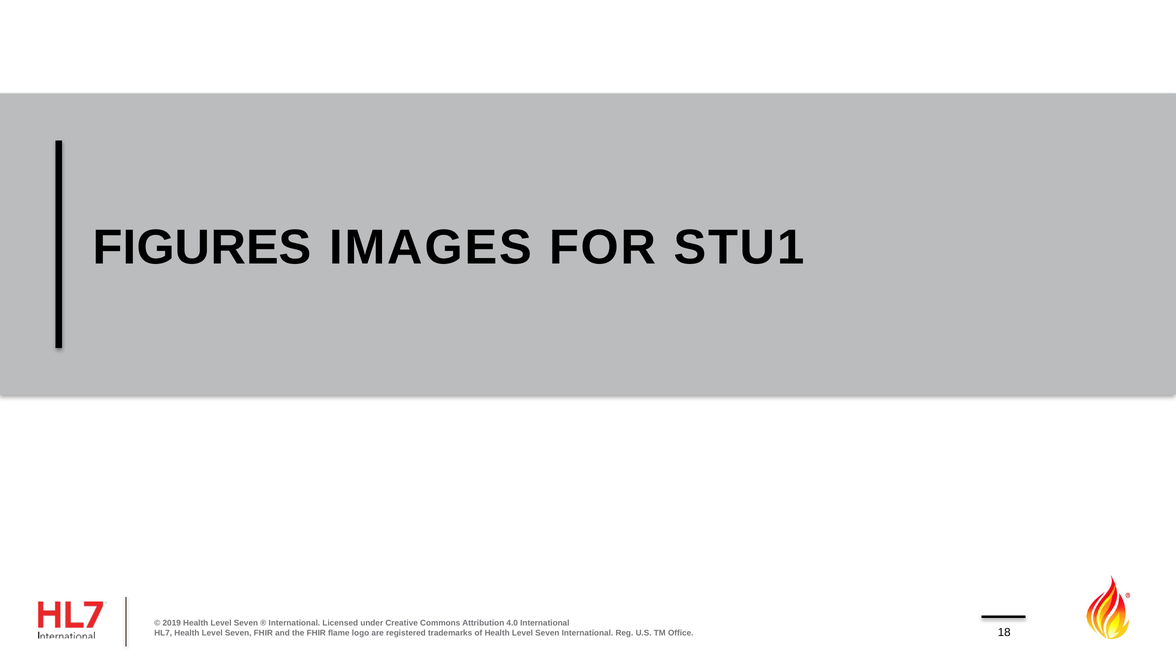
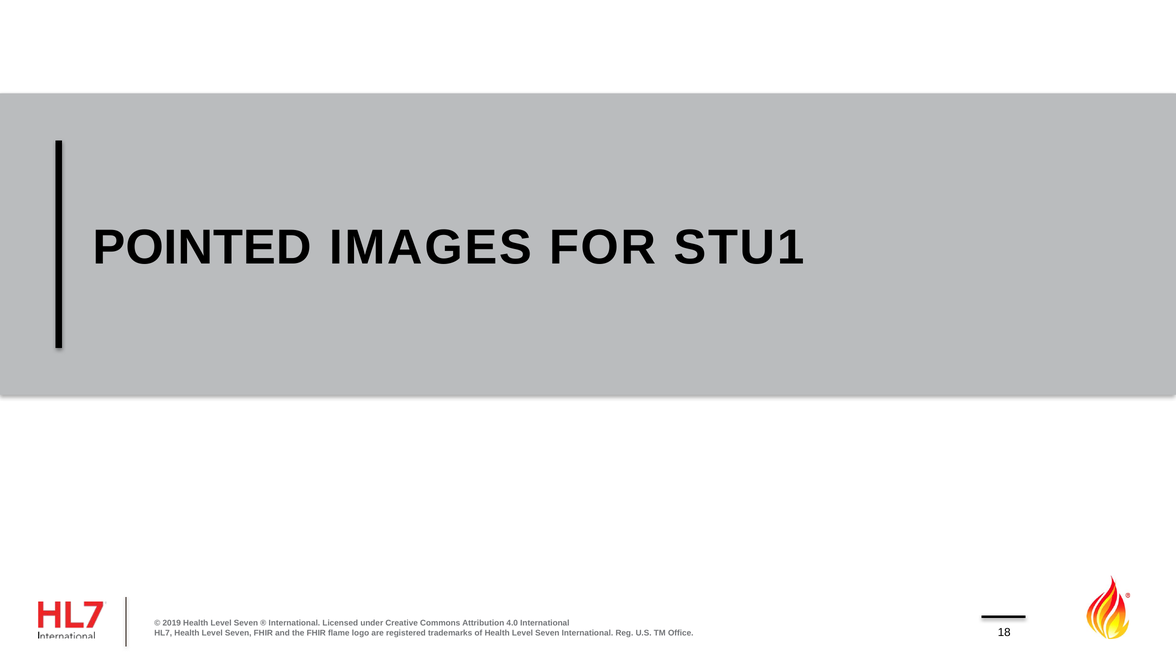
FIGURES: FIGURES -> POINTED (202, 247)
